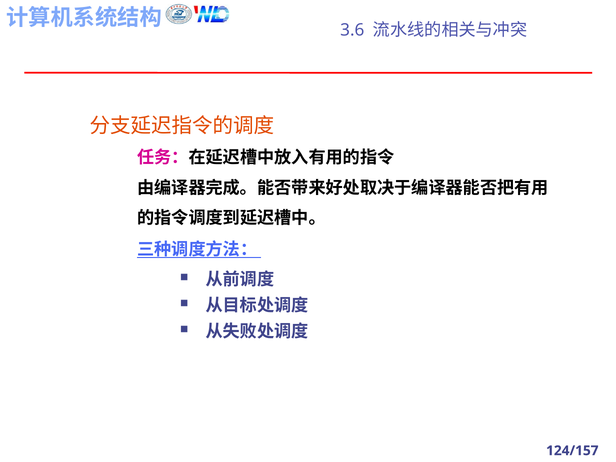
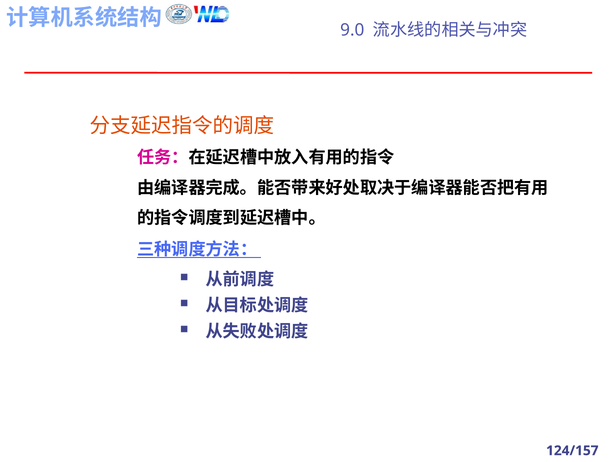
3.6: 3.6 -> 9.0 (352, 30)
